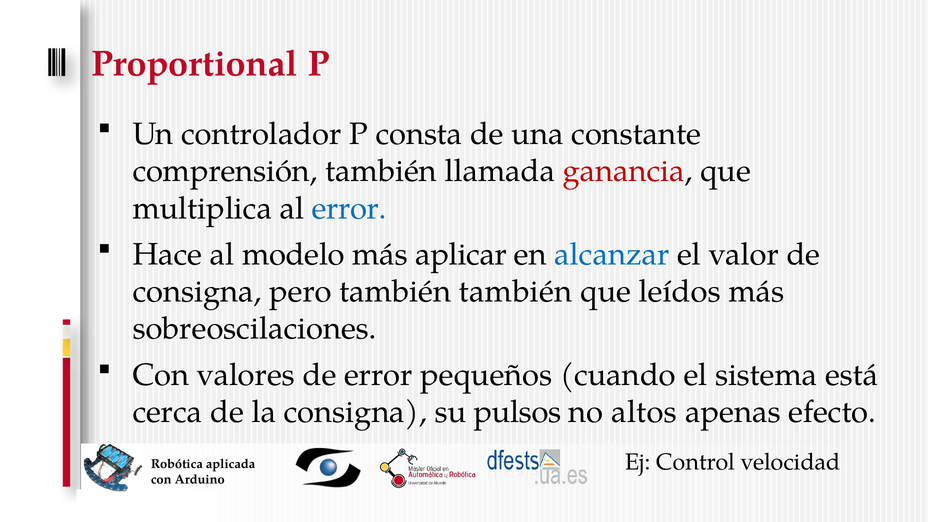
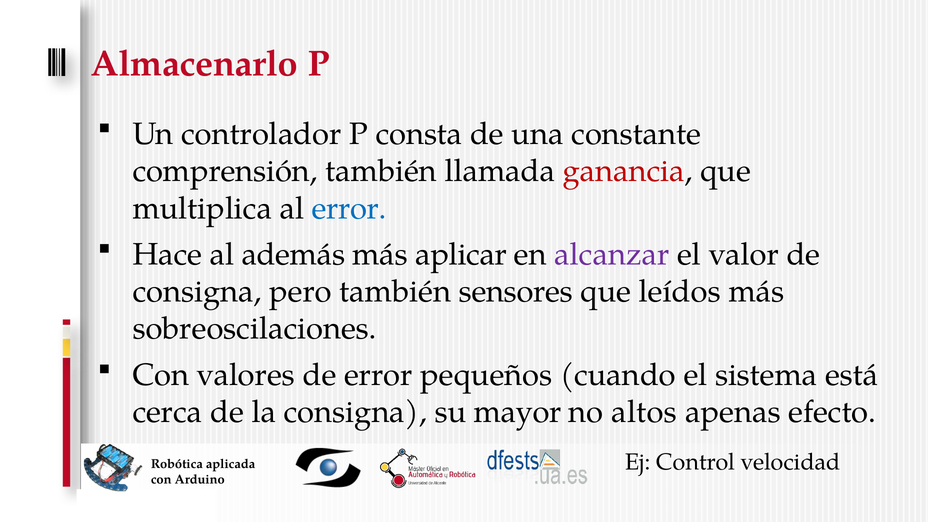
Proportional: Proportional -> Almacenarlo (194, 64)
modelo: modelo -> además (293, 255)
alcanzar colour: blue -> purple (612, 255)
también también: también -> sensores (516, 292)
pulsos: pulsos -> mayor (517, 412)
